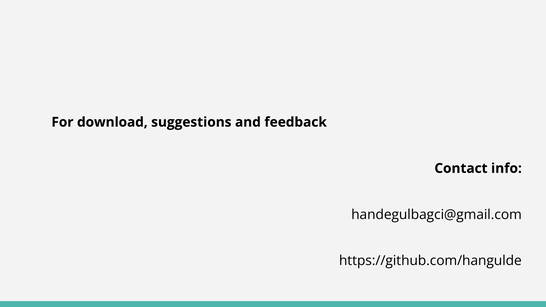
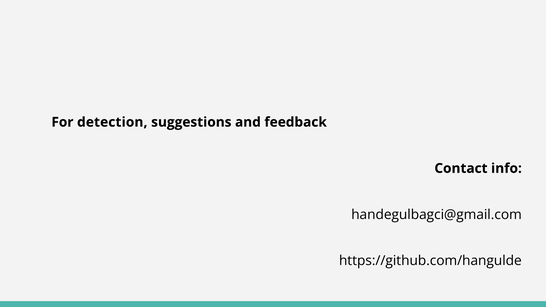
download: download -> detection (112, 122)
